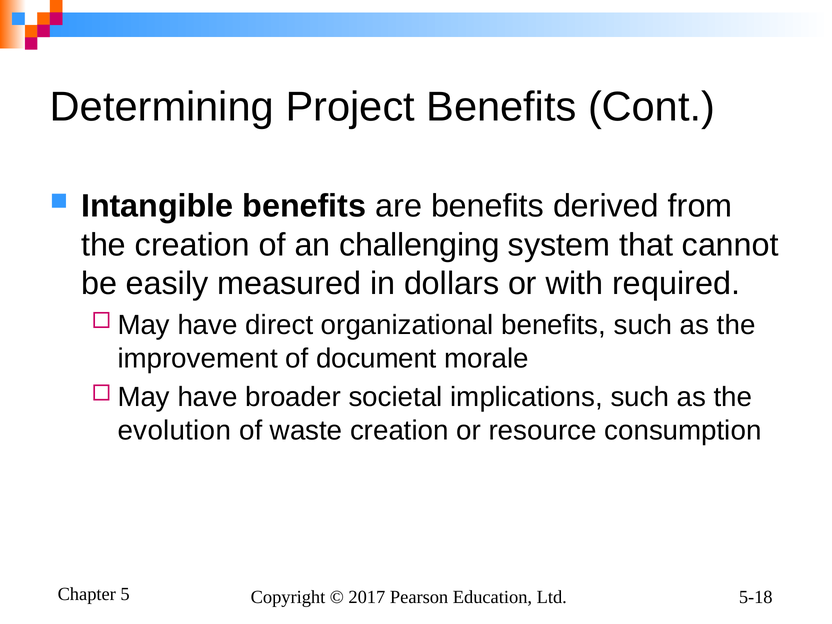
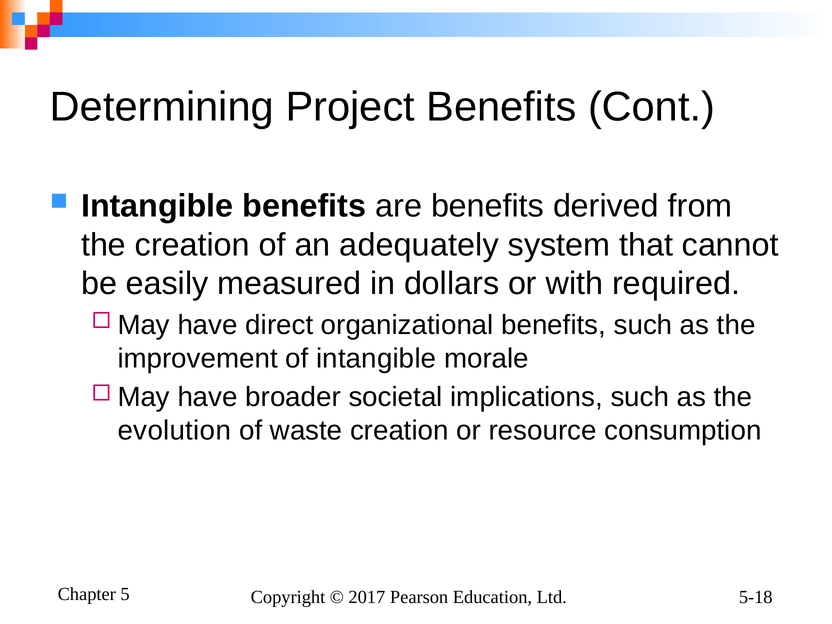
challenging: challenging -> adequately (419, 245)
of document: document -> intangible (376, 358)
